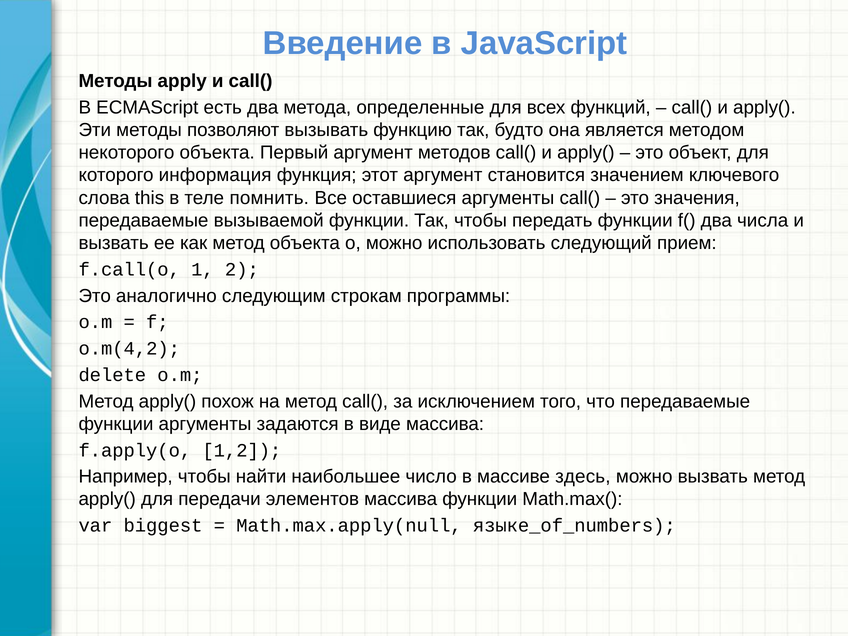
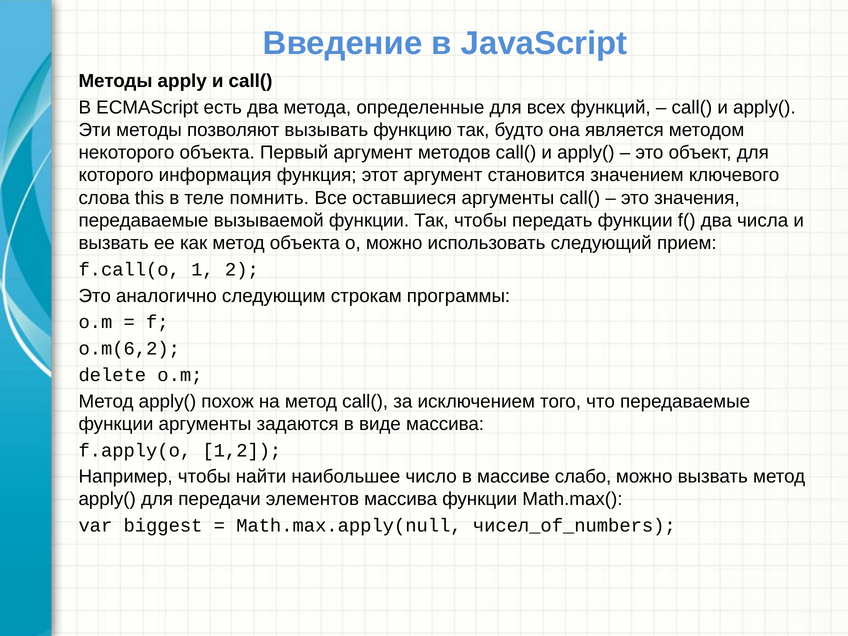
o.m(4,2: o.m(4,2 -> o.m(6,2 (129, 349)
здесь: здесь -> слабо (583, 477)
языке_of_numbers: языке_of_numbers -> чисел_of_numbers (574, 526)
